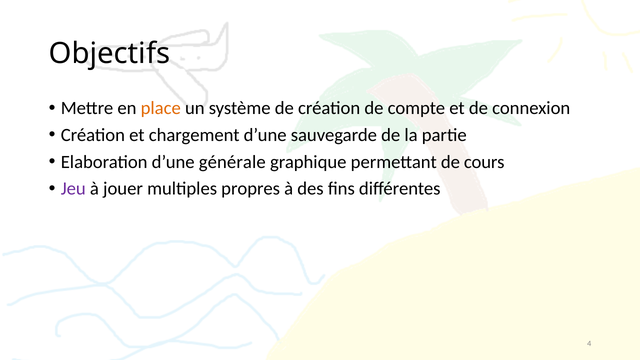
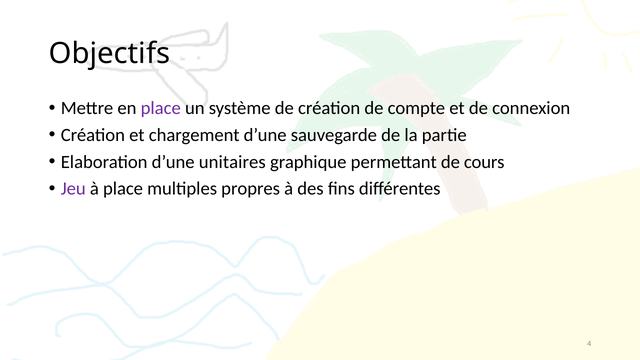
place colour: orange -> purple (161, 108)
générale: générale -> unitaires (232, 162)
à jouer: jouer -> place (123, 189)
